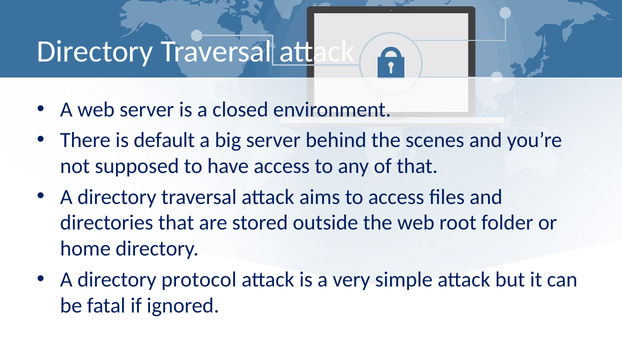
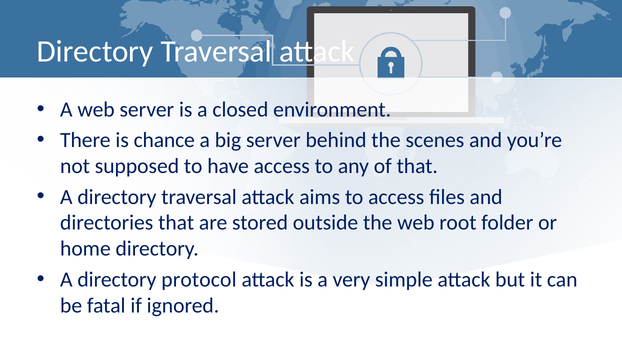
default: default -> chance (164, 140)
